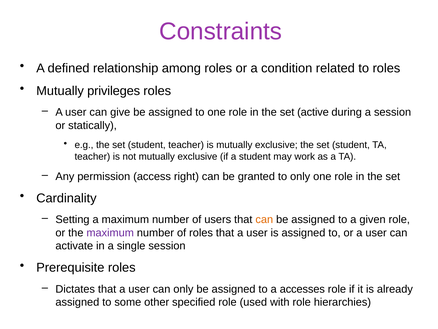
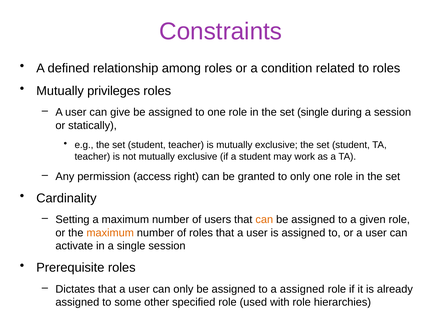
set active: active -> single (313, 112)
maximum colour: purple -> orange (110, 233)
a accesses: accesses -> assigned (302, 289)
